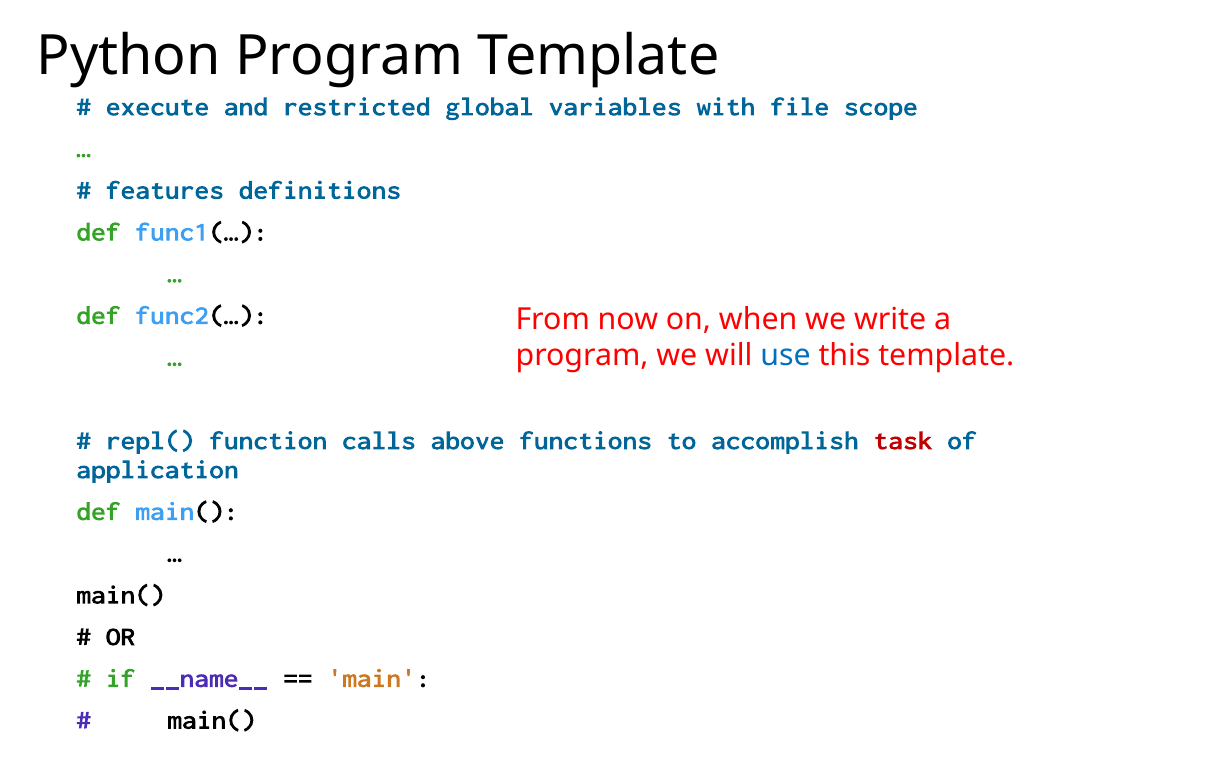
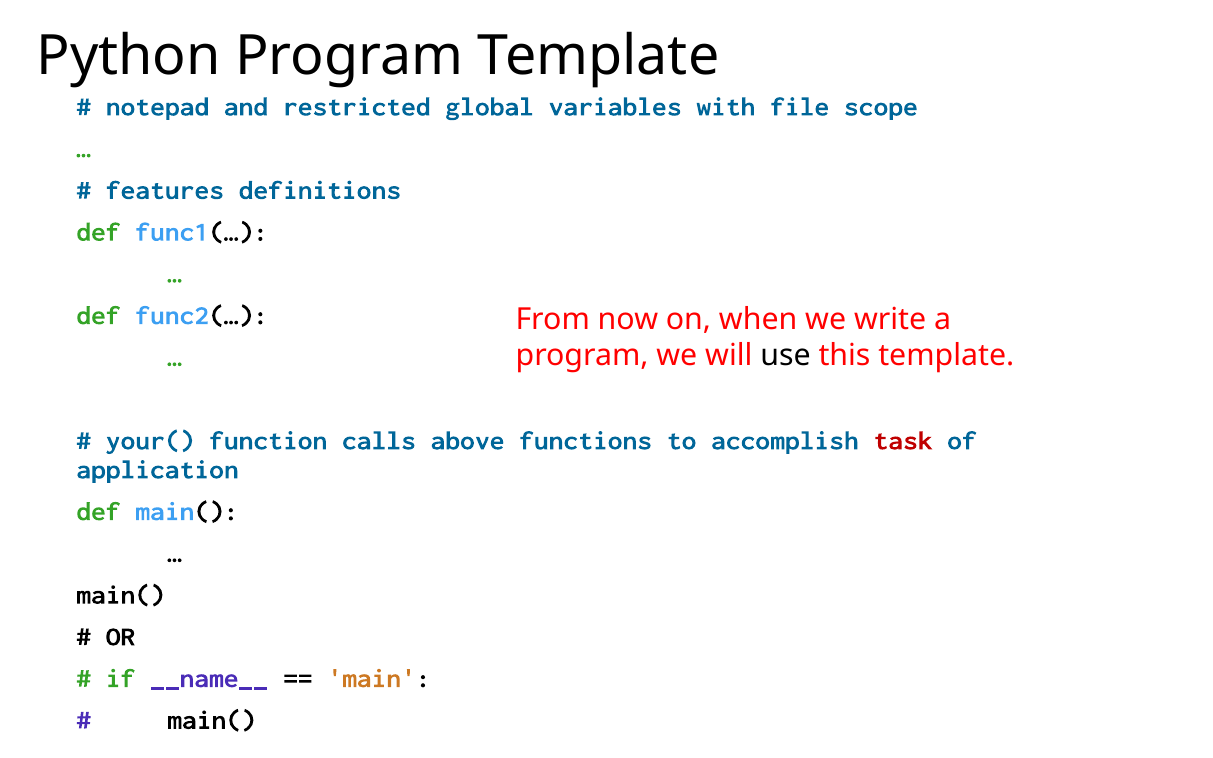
execute: execute -> notepad (158, 107)
use colour: blue -> black (785, 356)
repl(: repl( -> your( (150, 440)
